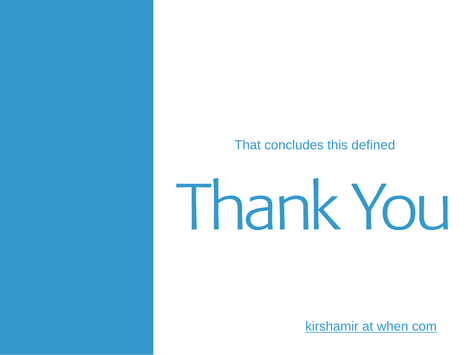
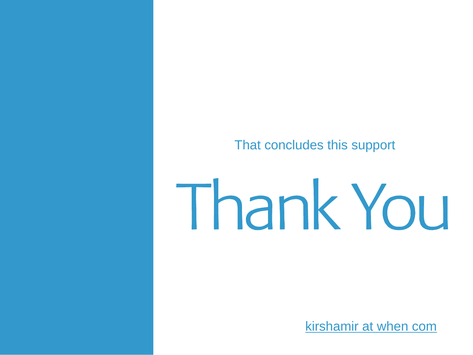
defined: defined -> support (373, 145)
